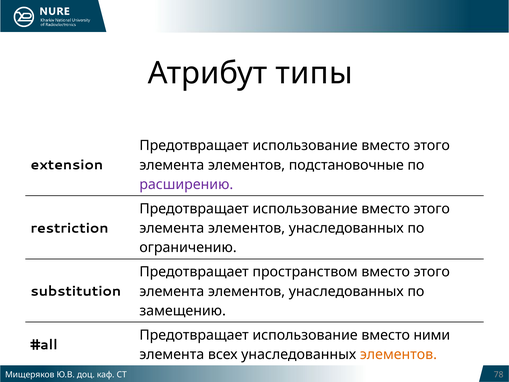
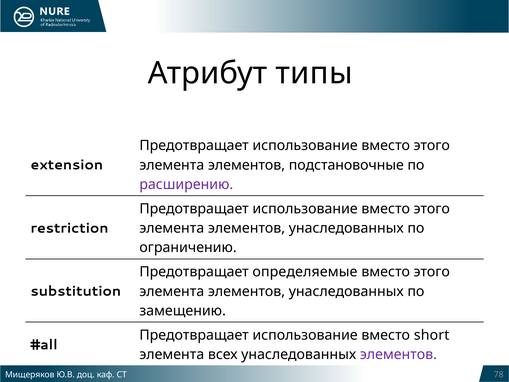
пространством: пространством -> определяемые (305, 272)
ними: ними -> short (432, 335)
элементов colour: orange -> purple (398, 354)
